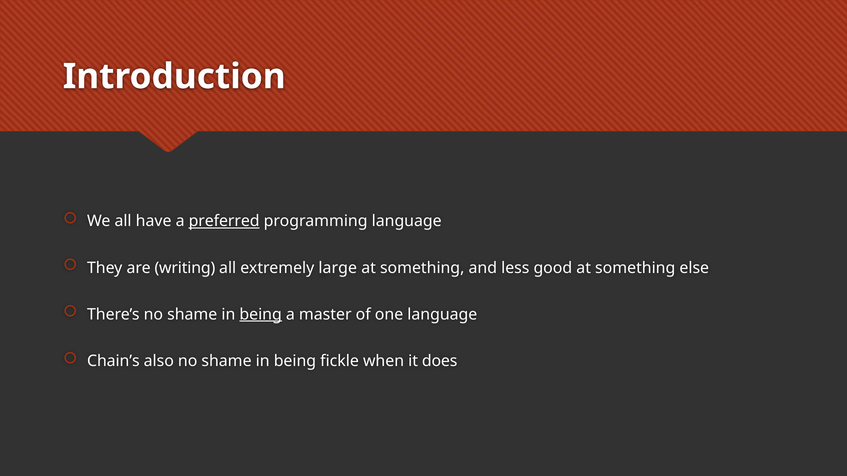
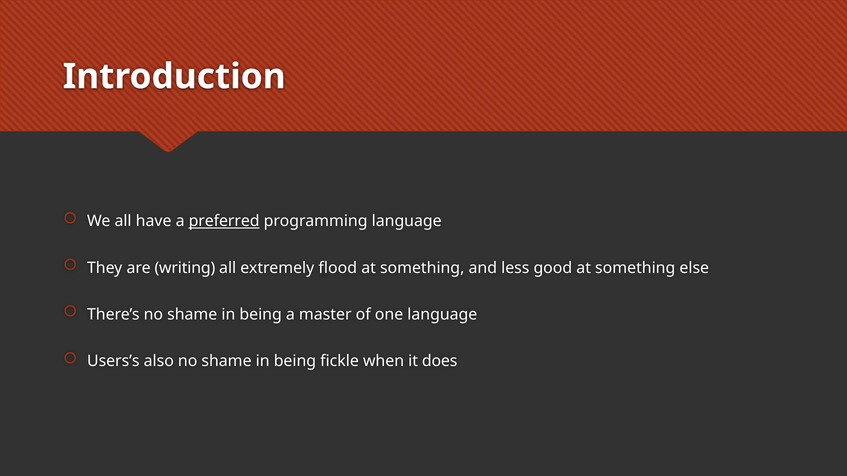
large: large -> flood (338, 268)
being underline: present -> none (261, 315)
Chain’s: Chain’s -> Users’s (113, 361)
